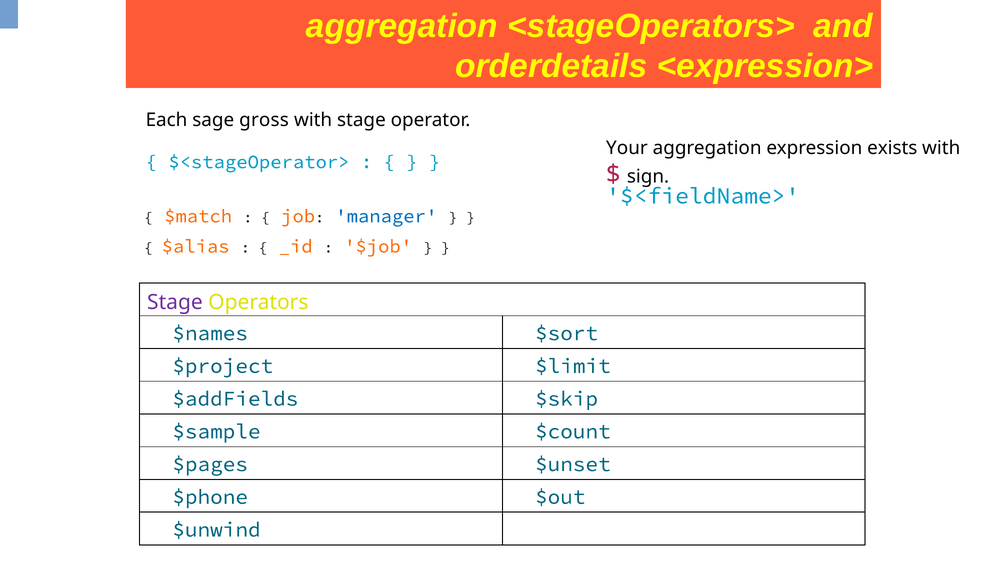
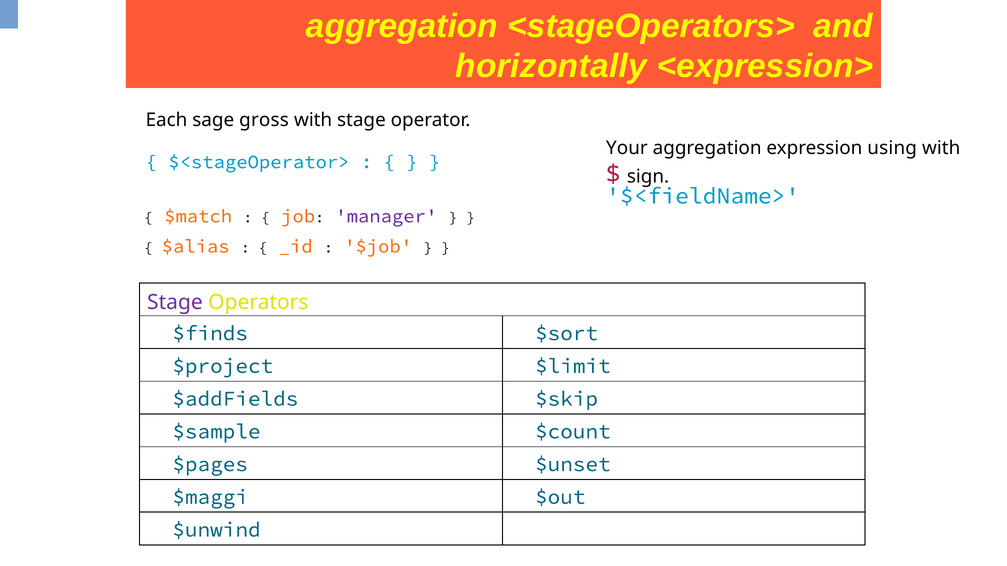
orderdetails: orderdetails -> horizontally (551, 66)
exists: exists -> using (892, 148)
manager colour: blue -> purple (386, 216)
$names: $names -> $finds (210, 333)
$phone: $phone -> $maggi (210, 497)
